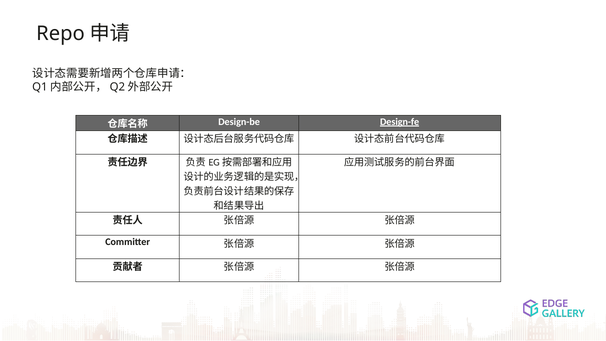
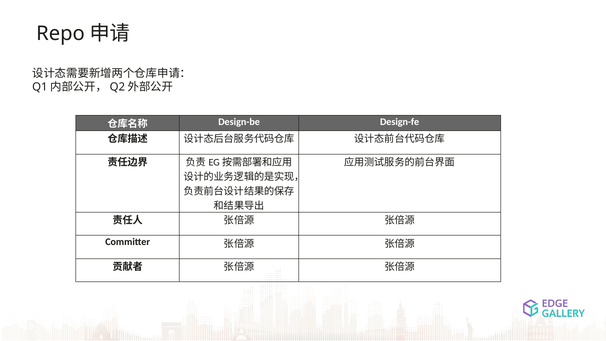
Design-fe underline: present -> none (400, 122)
